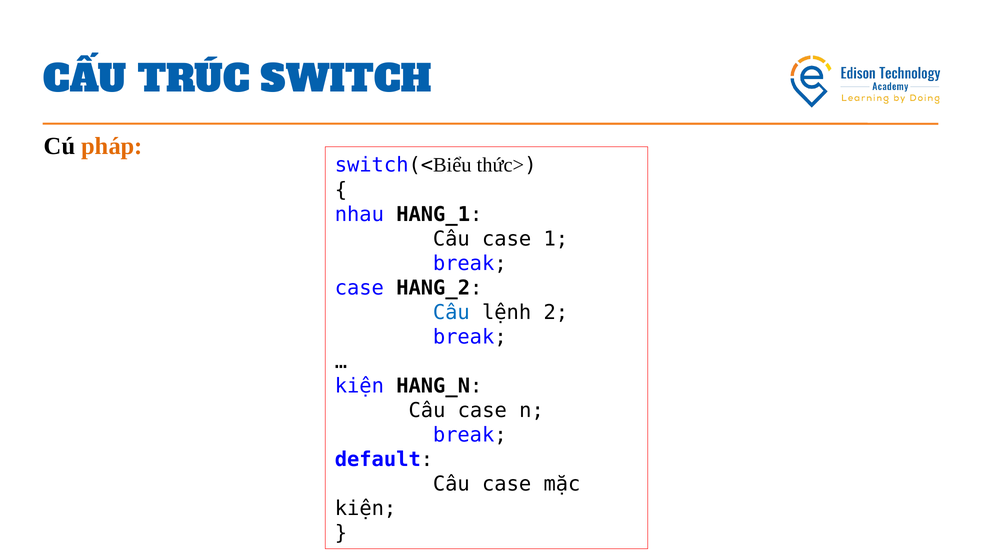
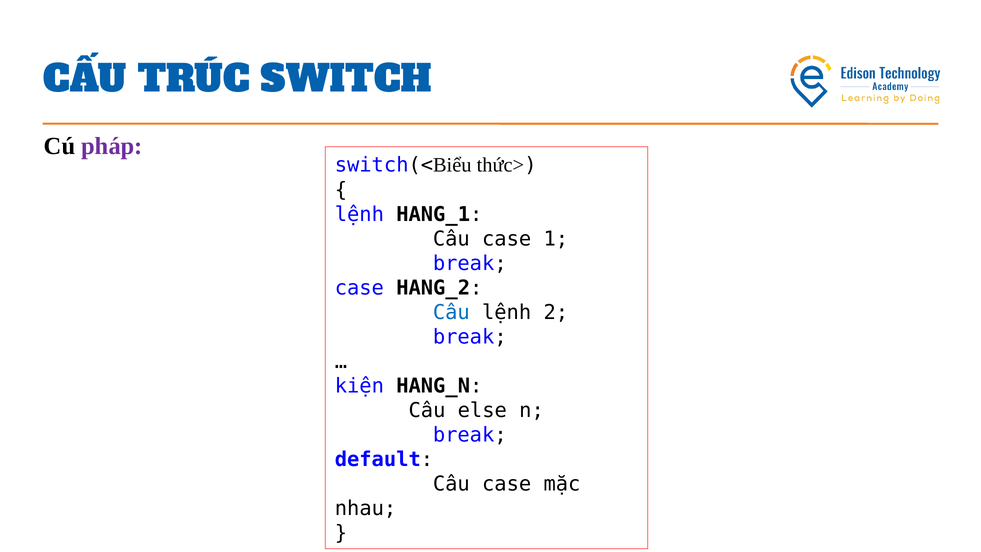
pháp colour: orange -> purple (112, 146)
nhau: nhau -> lệnh (359, 214)
case: case -> else (482, 410)
kiện: kiện -> nhau (366, 509)
